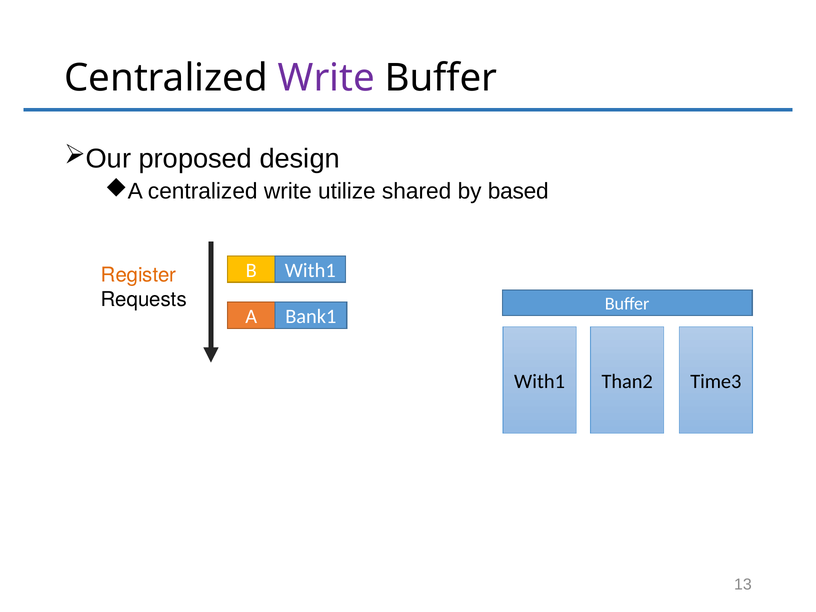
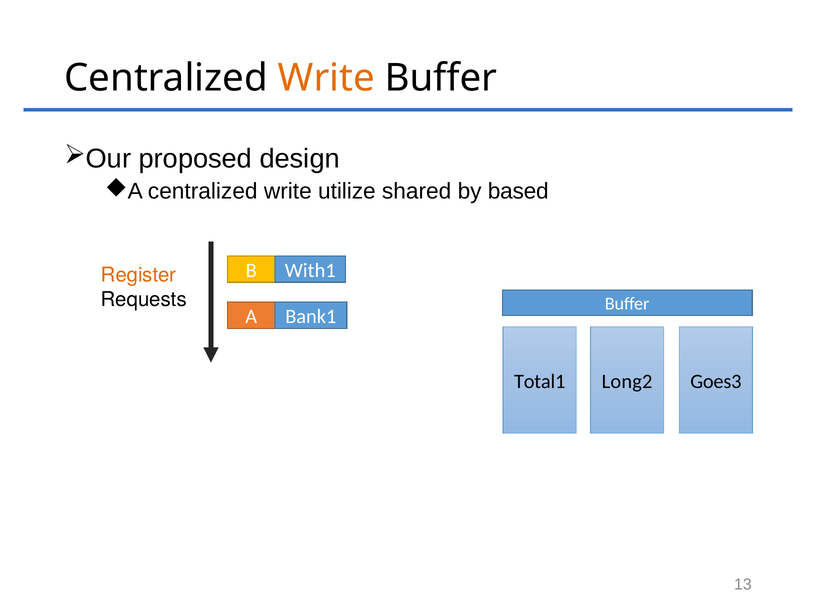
Write colour: purple -> orange (326, 78)
With1: With1 -> Total1 (540, 381)
Than2: Than2 -> Long2 (627, 381)
Time3: Time3 -> Goes3 (716, 381)
